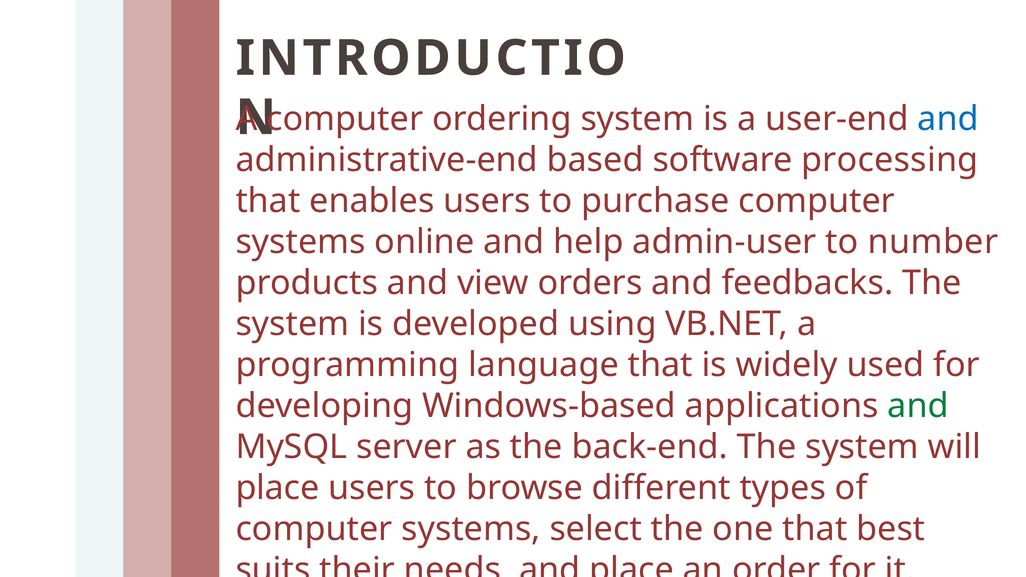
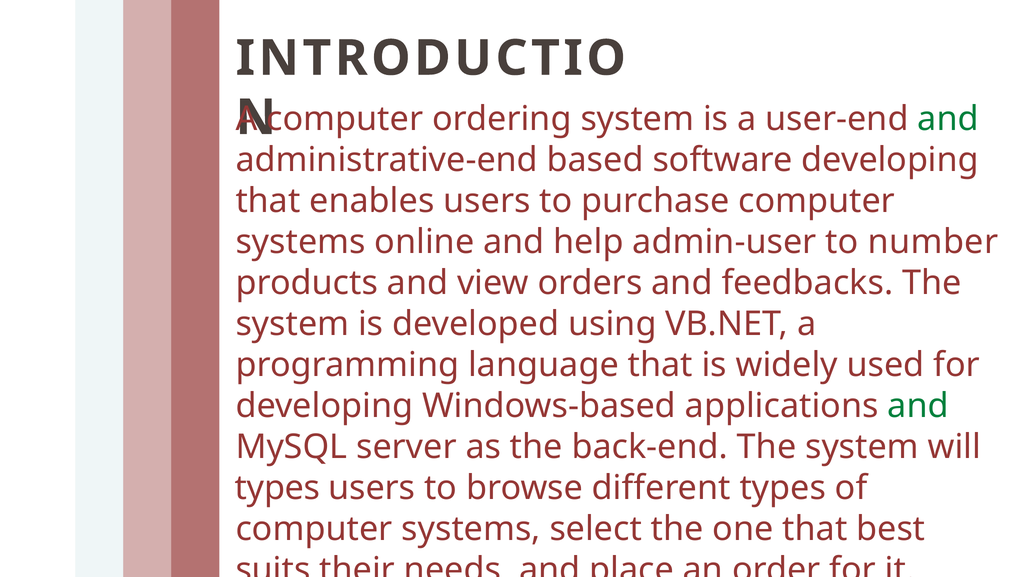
and colour: blue -> green (948, 119)
software processing: processing -> developing (890, 160)
place: place -> types (278, 488)
